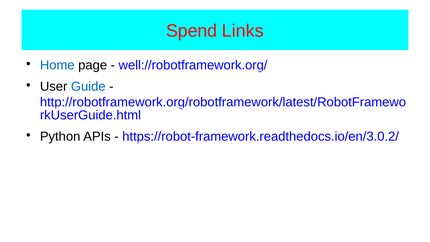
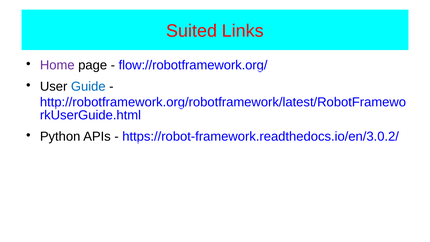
Spend: Spend -> Suited (192, 31)
Home colour: blue -> purple (57, 65)
well://robotframework.org/: well://robotframework.org/ -> flow://robotframework.org/ (193, 65)
